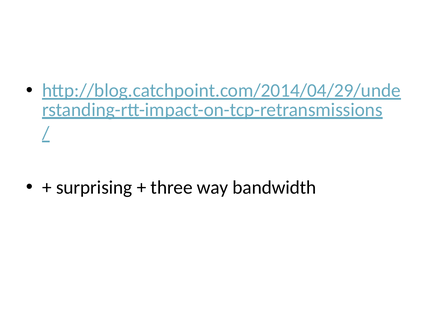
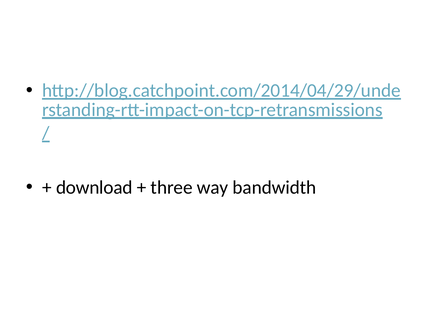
surprising: surprising -> download (94, 188)
